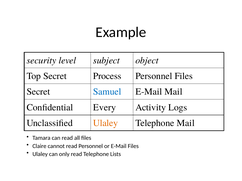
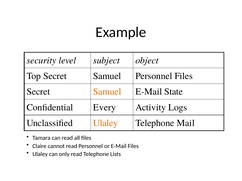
Top Secret Process: Process -> Samuel (107, 76)
Samuel colour: blue -> orange (107, 92)
E-Mail Mail: Mail -> State (174, 92)
